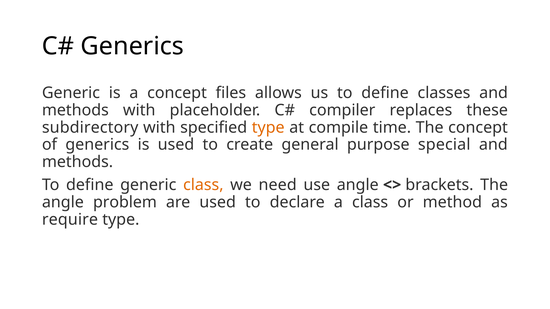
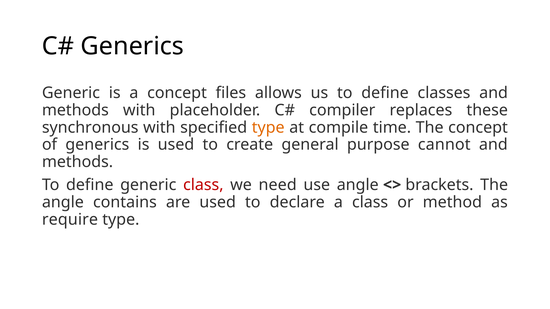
subdirectory: subdirectory -> synchronous (90, 128)
special: special -> cannot (444, 145)
class colour: orange -> red (203, 185)
problem: problem -> contains (125, 202)
